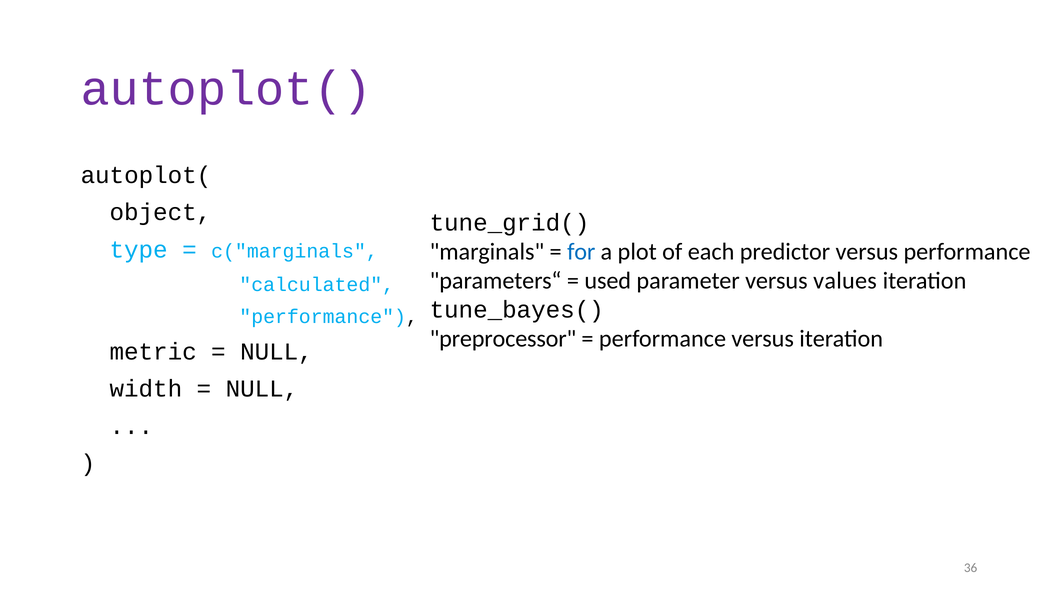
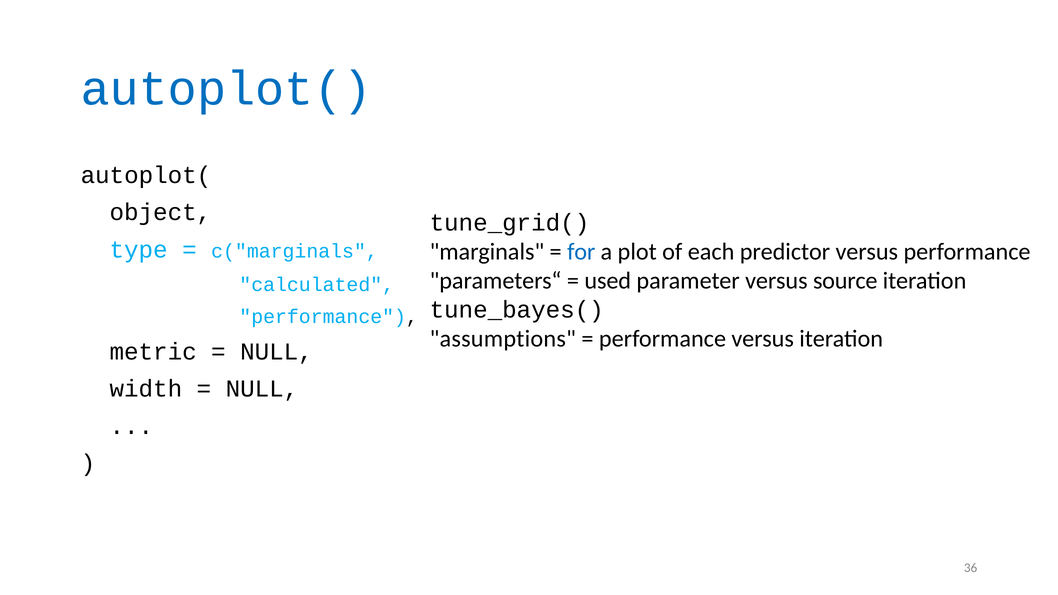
autoplot( colour: purple -> blue (226, 89)
values: values -> source (845, 281)
preprocessor: preprocessor -> assumptions (503, 339)
